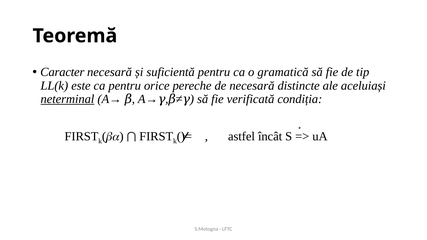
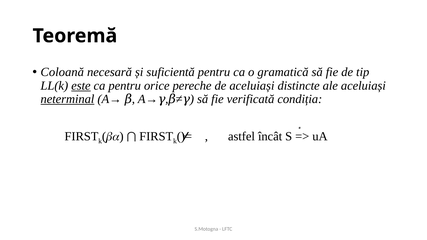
Caracter: Caracter -> Coloană (62, 72)
este underline: none -> present (81, 86)
de necesară: necesară -> aceluiași (252, 86)
